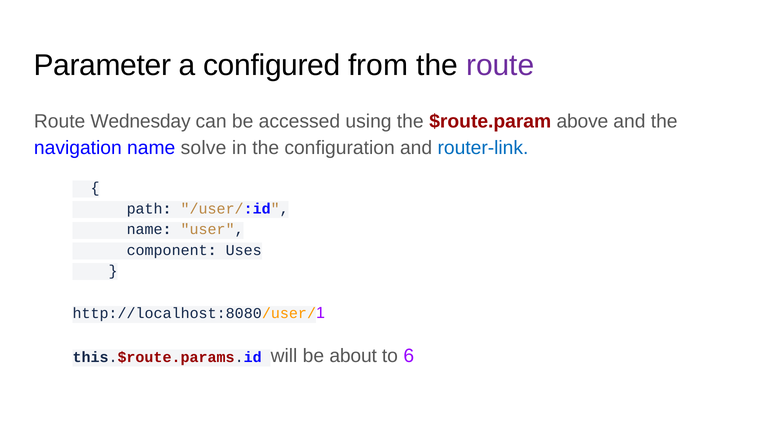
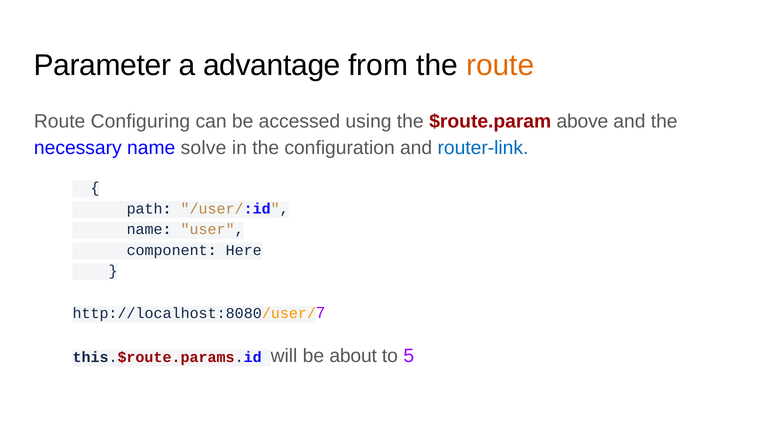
configured: configured -> advantage (272, 65)
route colour: purple -> orange (500, 65)
Wednesday: Wednesday -> Configuring (140, 121)
navigation: navigation -> necessary (78, 148)
Uses: Uses -> Here (244, 250)
1: 1 -> 7 (321, 313)
6: 6 -> 5 (409, 355)
